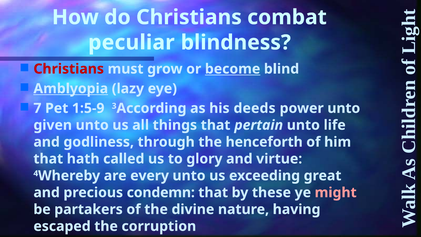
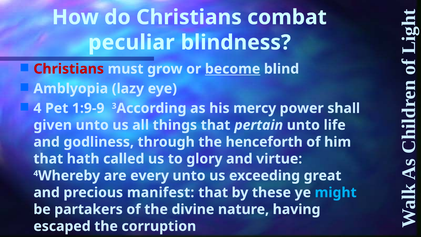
Amblyopia underline: present -> none (71, 89)
7: 7 -> 4 (37, 108)
1:5-9: 1:5-9 -> 1:9-9 (88, 108)
deeds: deeds -> mercy (255, 108)
power unto: unto -> shall (344, 108)
condemn: condemn -> manifest (161, 192)
might colour: pink -> light blue (336, 192)
